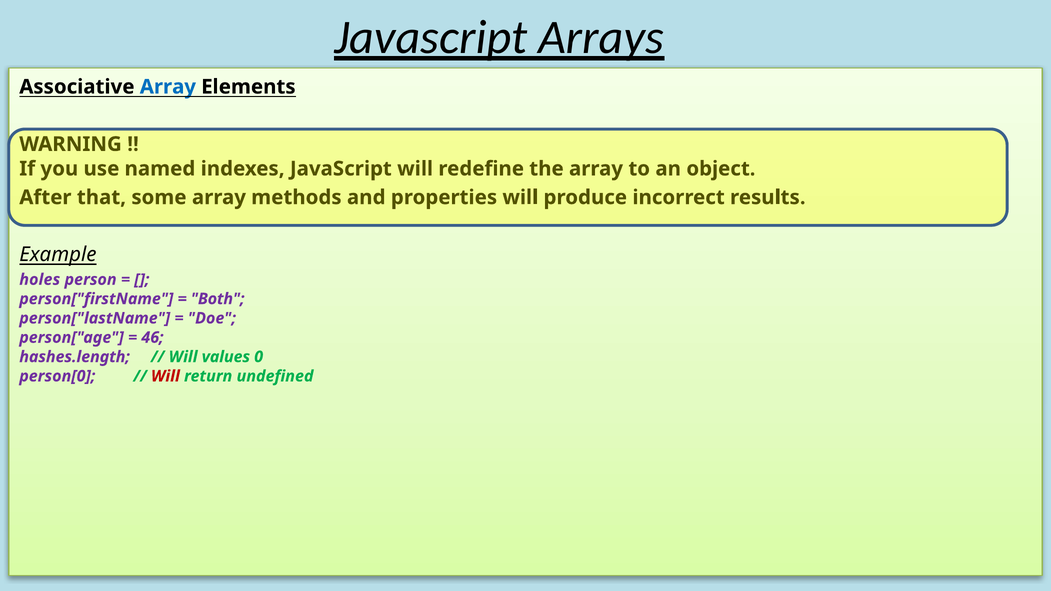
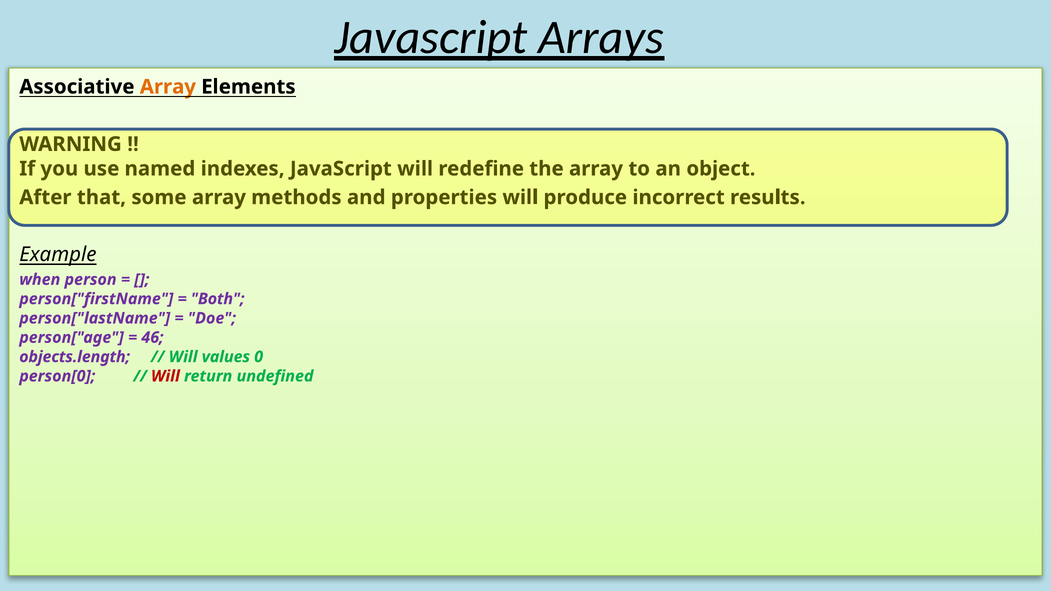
Array colour: blue -> orange (168, 87)
holes: holes -> when (40, 280)
hashes.length: hashes.length -> objects.length (75, 357)
